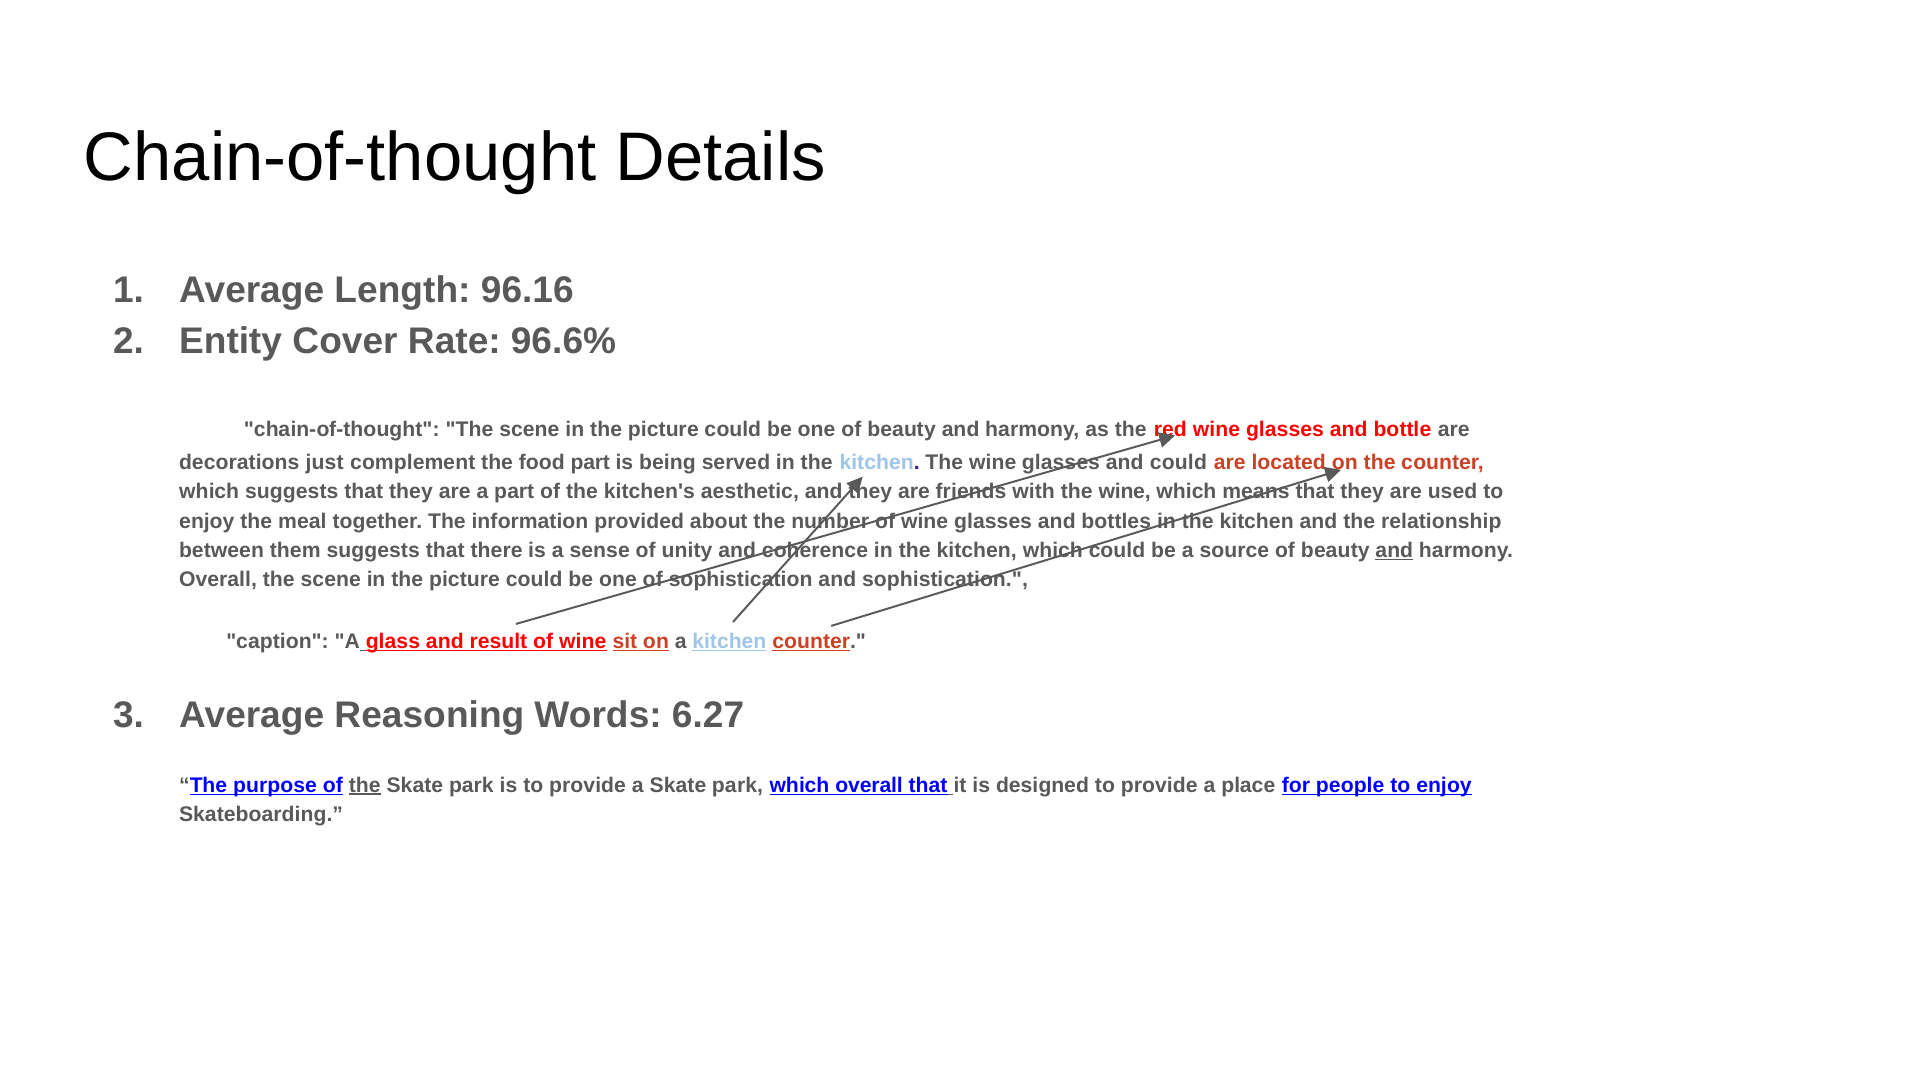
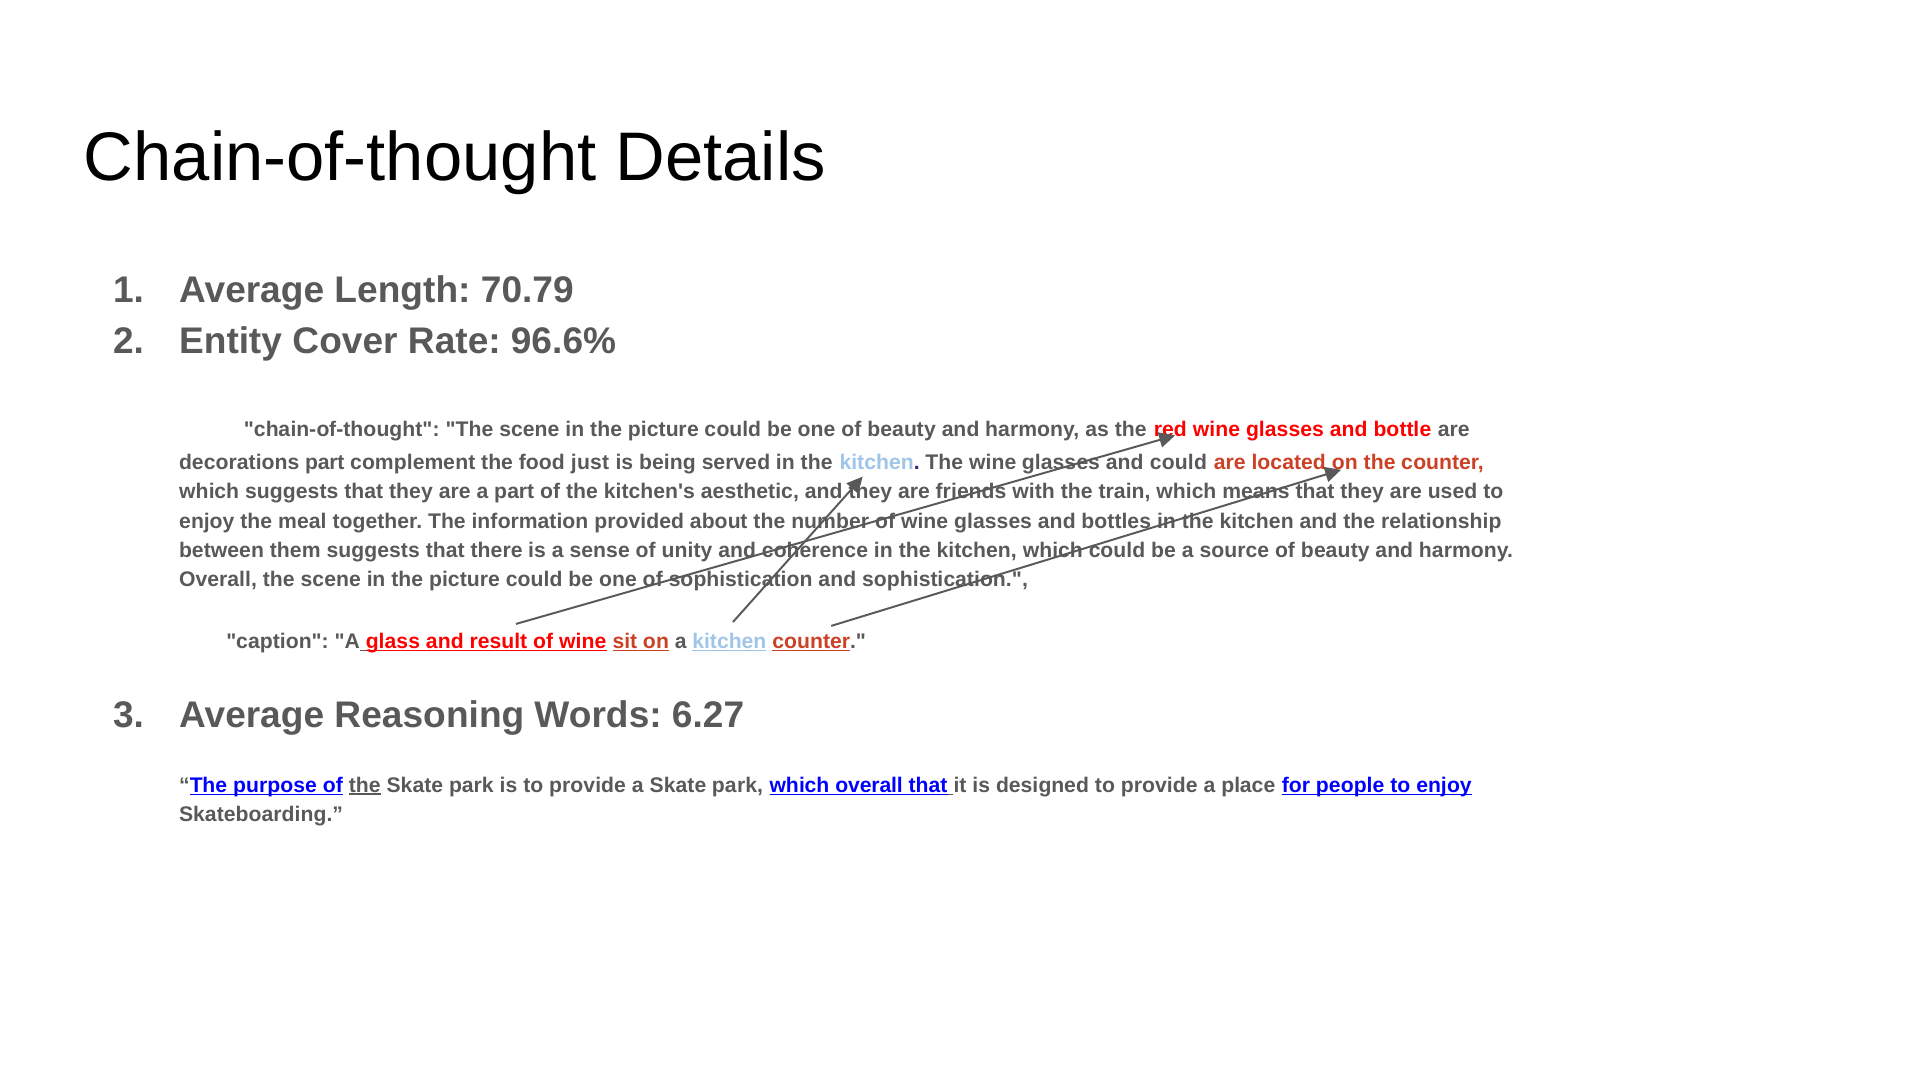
96.16: 96.16 -> 70.79 (527, 291)
decorations just: just -> part (325, 463)
food part: part -> just (590, 463)
with the wine: wine -> train (1125, 492)
and underline: present -> none (1394, 551)
